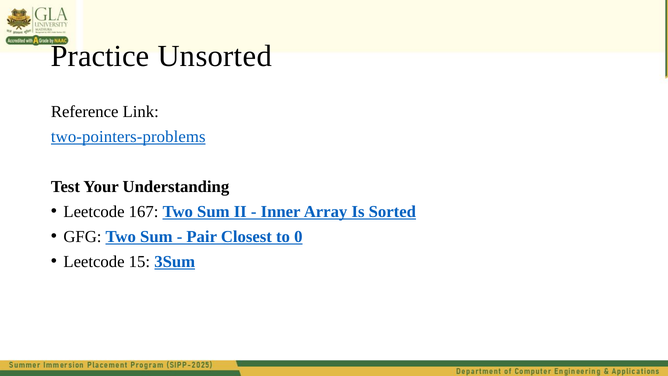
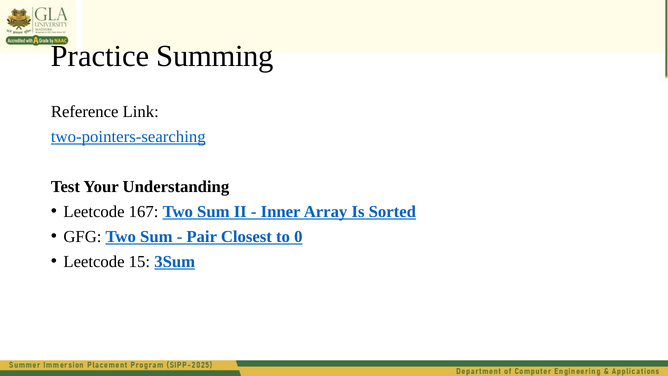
Unsorted: Unsorted -> Summing (215, 56)
two-pointers-problems: two-pointers-problems -> two-pointers-searching (128, 136)
